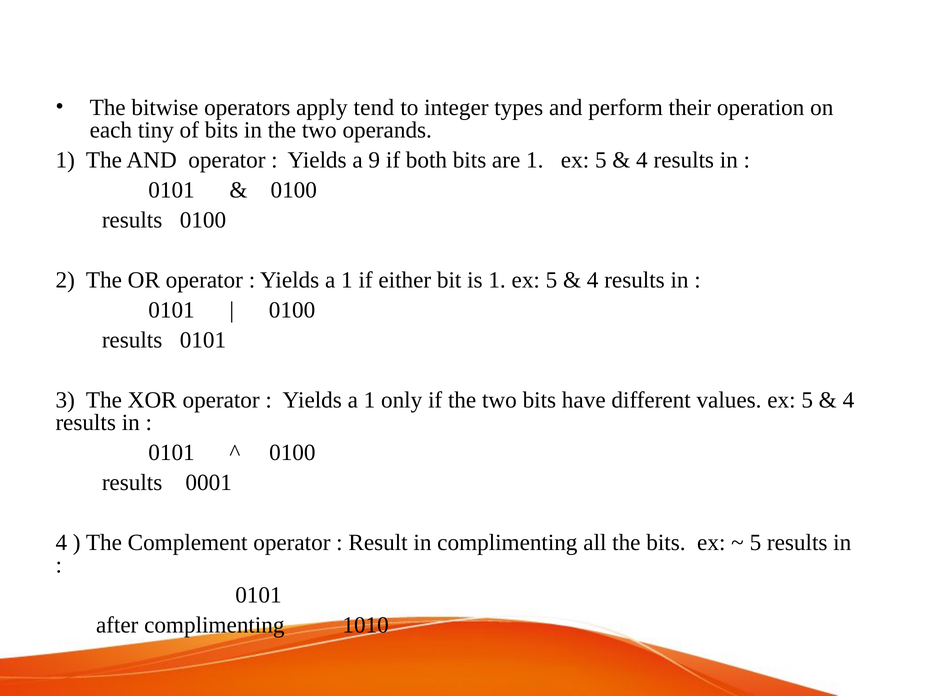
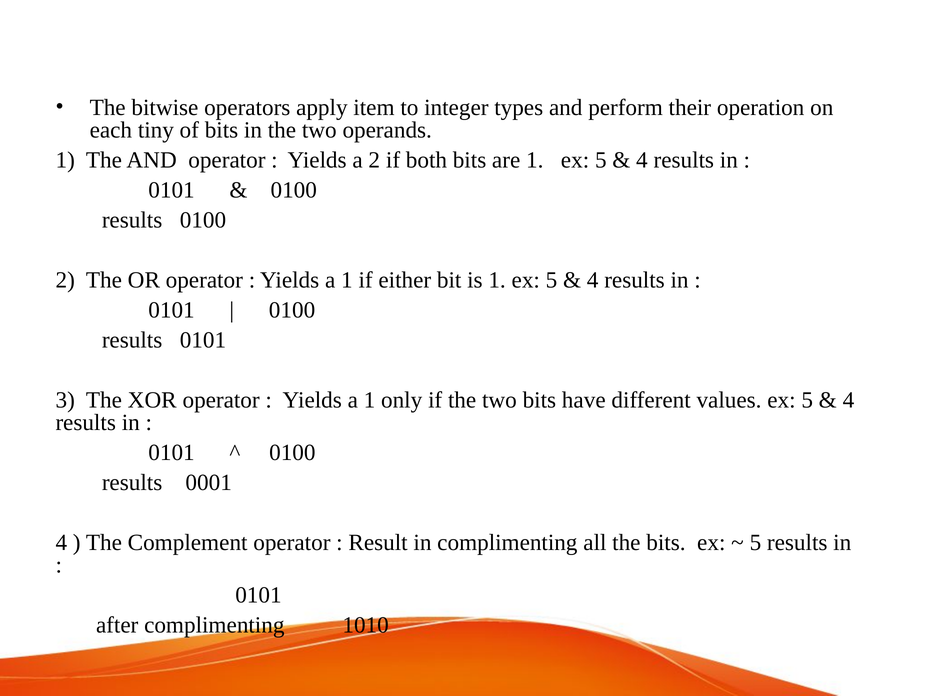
tend: tend -> item (374, 108)
a 9: 9 -> 2 (374, 160)
